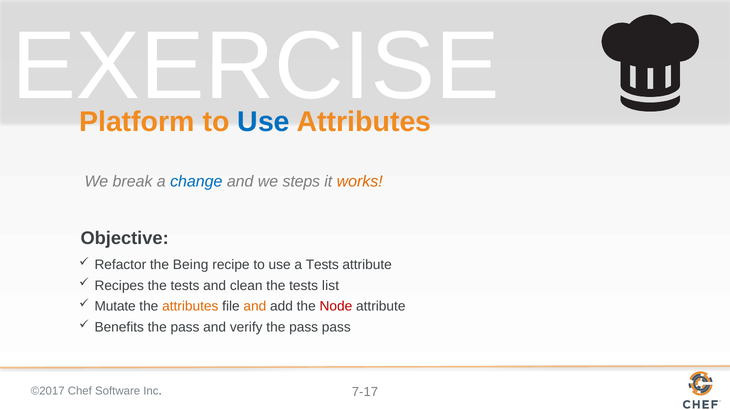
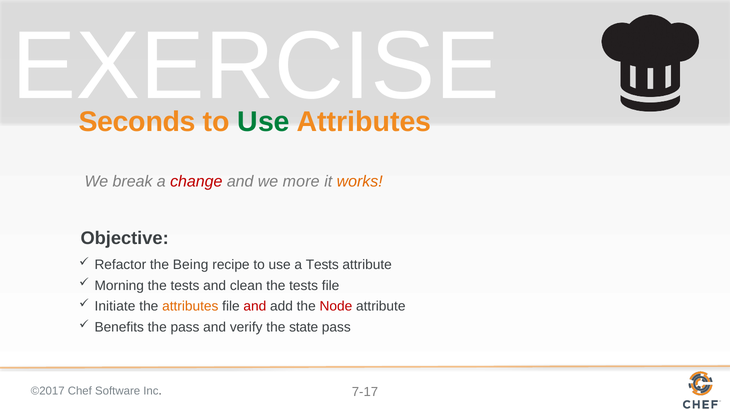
Platform: Platform -> Seconds (137, 122)
Use colour: blue -> green (264, 122)
change colour: blue -> red (196, 182)
steps: steps -> more (301, 182)
Recipes: Recipes -> Morning (119, 286)
tests list: list -> file (331, 286)
Mutate: Mutate -> Initiate (115, 307)
and colour: orange -> red (255, 307)
verify the pass: pass -> state (304, 328)
